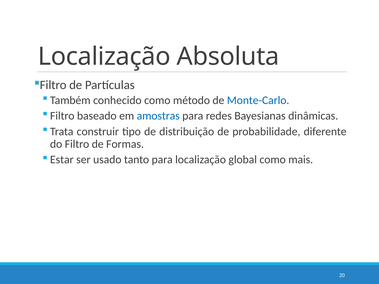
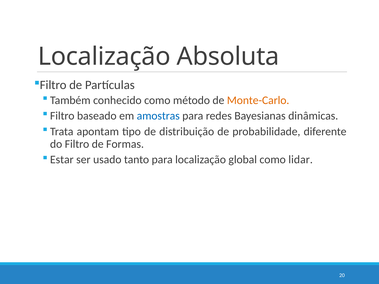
Monte-Carlo colour: blue -> orange (258, 100)
construir: construir -> apontam (98, 132)
mais: mais -> lidar (301, 160)
